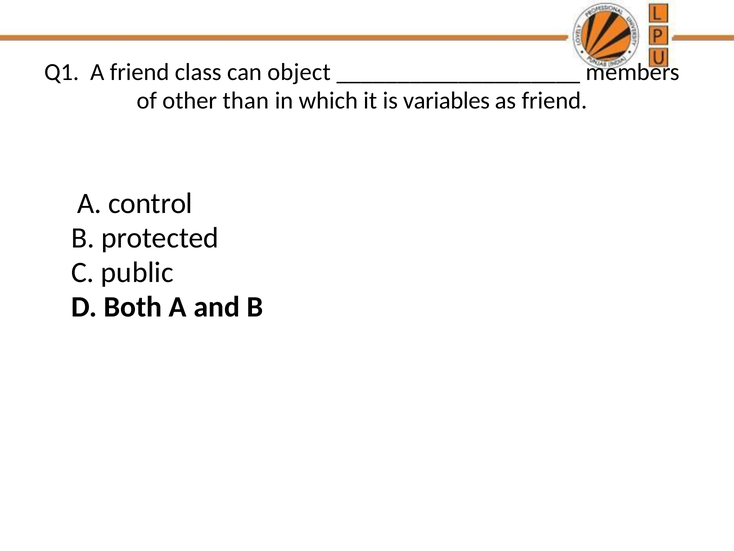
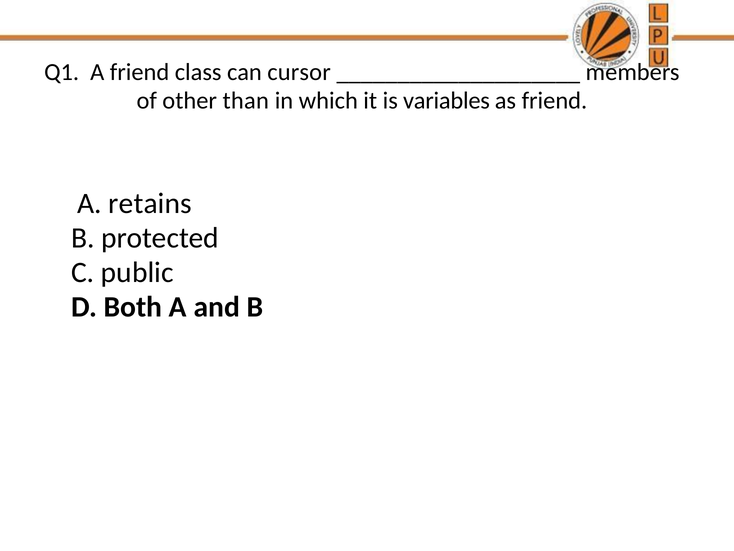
object: object -> cursor (299, 72)
control: control -> retains (150, 203)
